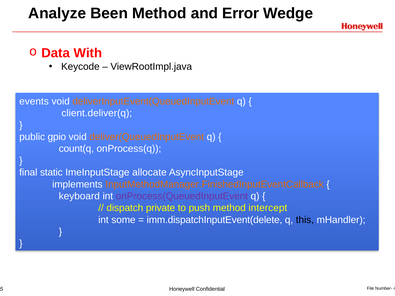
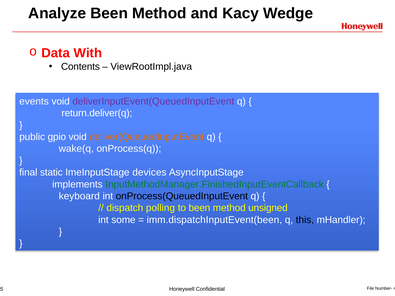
Error: Error -> Kacy (241, 13)
Keycode: Keycode -> Contents (80, 67)
deliverInputEvent(QueuedInputEvent colour: orange -> purple (153, 101)
client.deliver(q: client.deliver(q -> return.deliver(q (97, 113)
count(q: count(q -> wake(q (76, 149)
allocate: allocate -> devices (149, 173)
InputMethodManager.FinishedInputEventCallback colour: orange -> green (215, 184)
onProcess(QueuedInputEvent colour: purple -> black (182, 196)
private: private -> polling (160, 208)
to push: push -> been (199, 208)
intercept: intercept -> unsigned (268, 208)
imm.dispatchInputEvent(delete: imm.dispatchInputEvent(delete -> imm.dispatchInputEvent(been (214, 220)
